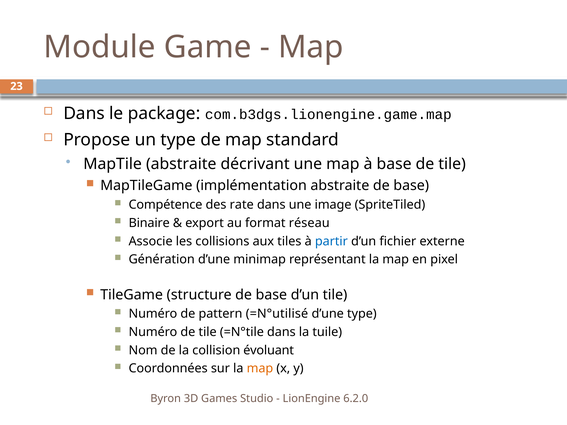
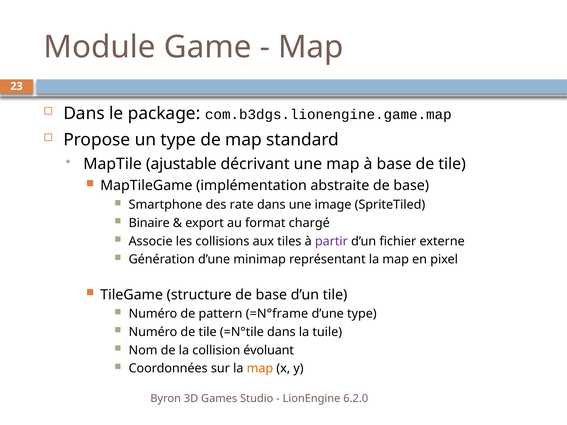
MapTile abstraite: abstraite -> ajustable (181, 164)
Compétence: Compétence -> Smartphone (165, 205)
réseau: réseau -> chargé (309, 223)
partir colour: blue -> purple (331, 241)
=N°utilisé: =N°utilisé -> =N°frame (277, 314)
